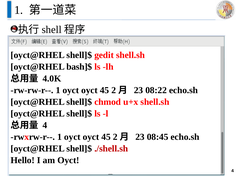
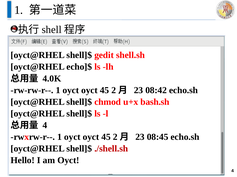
bash]$: bash]$ -> echo]$ (79, 67)
08:22: 08:22 -> 08:42 (156, 91)
u+x shell.sh: shell.sh -> bash.sh (155, 102)
